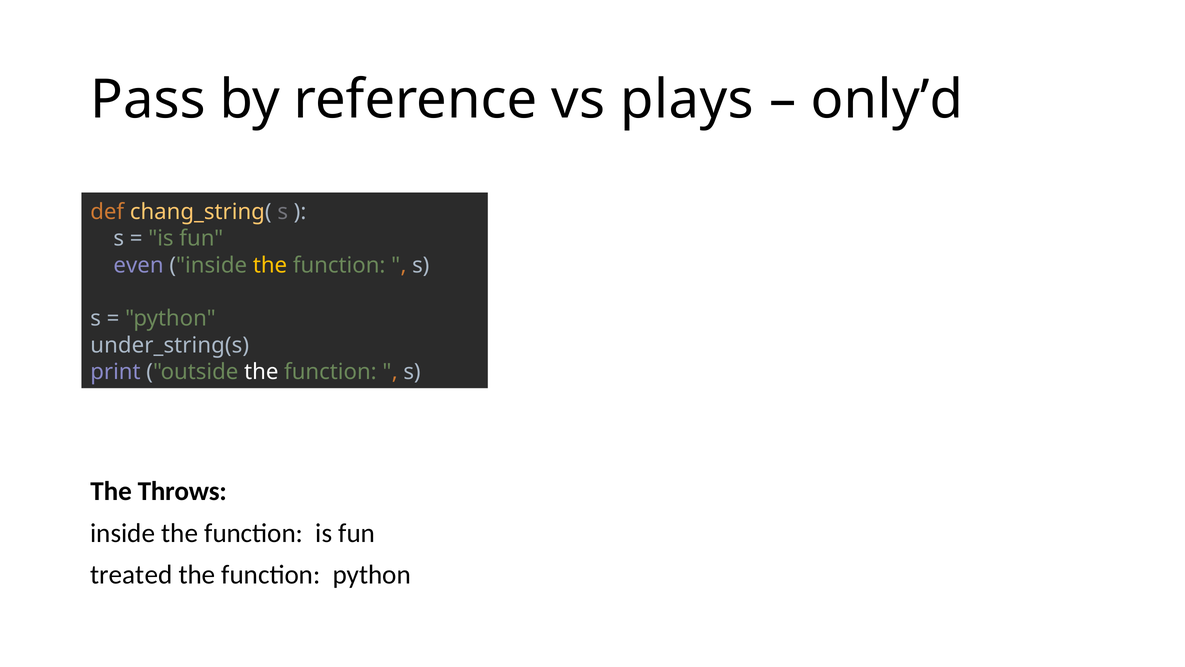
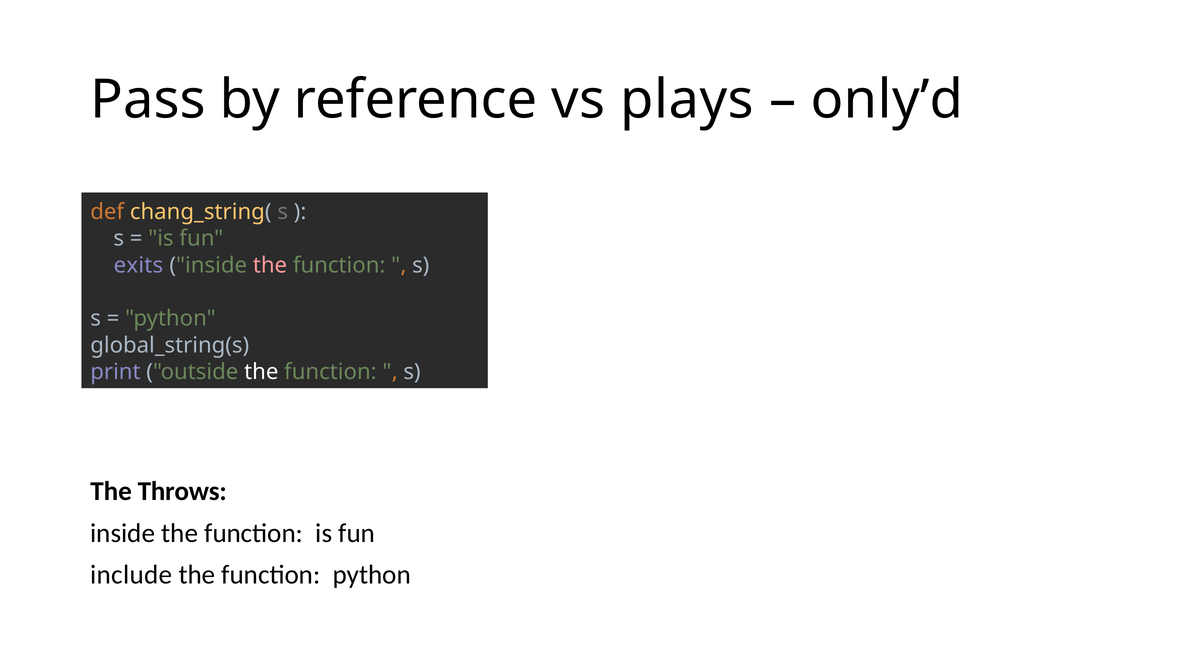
even: even -> exits (138, 265)
the colour: yellow -> pink (270, 265)
under_string(s: under_string(s -> global_string(s (170, 345)
treated: treated -> include (131, 574)
